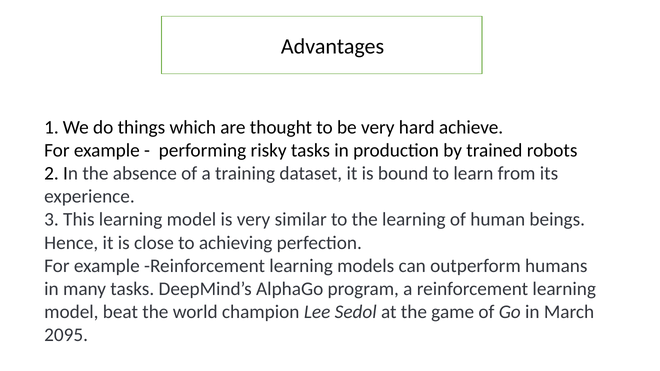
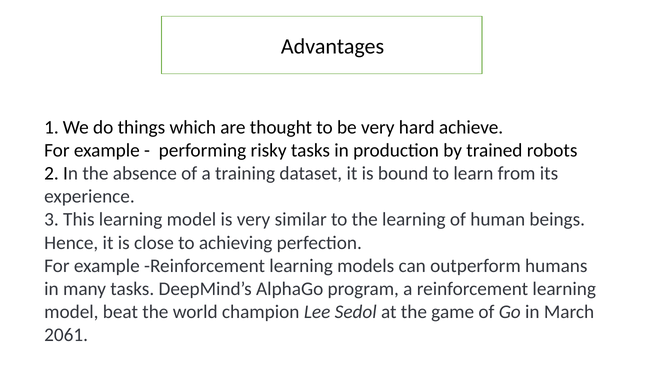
2095: 2095 -> 2061 (66, 335)
